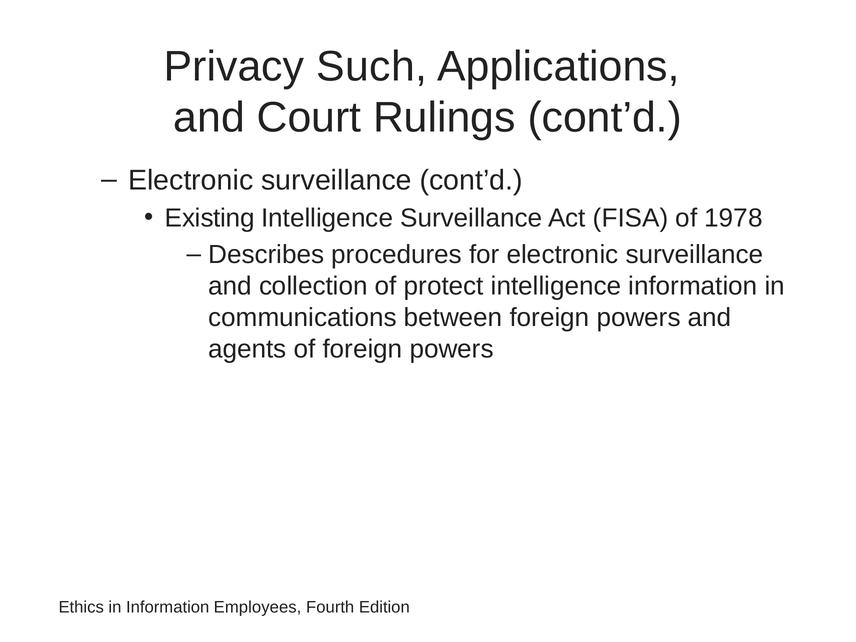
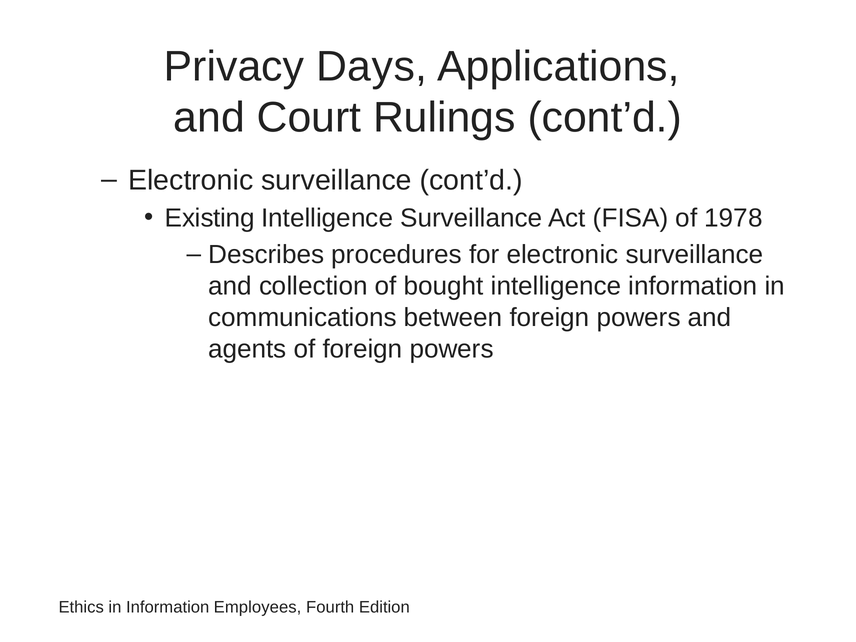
Such: Such -> Days (372, 66)
protect: protect -> bought (444, 286)
